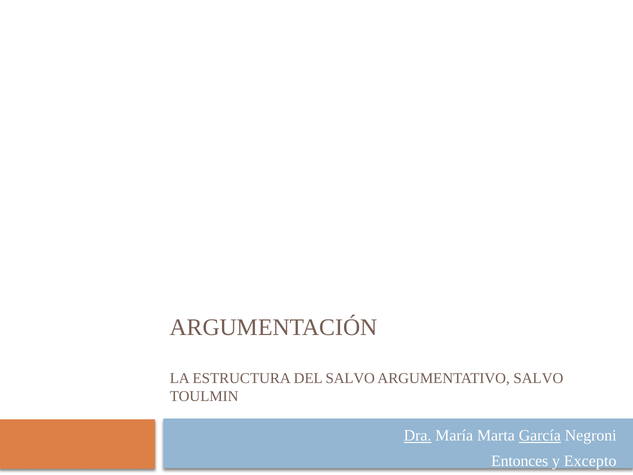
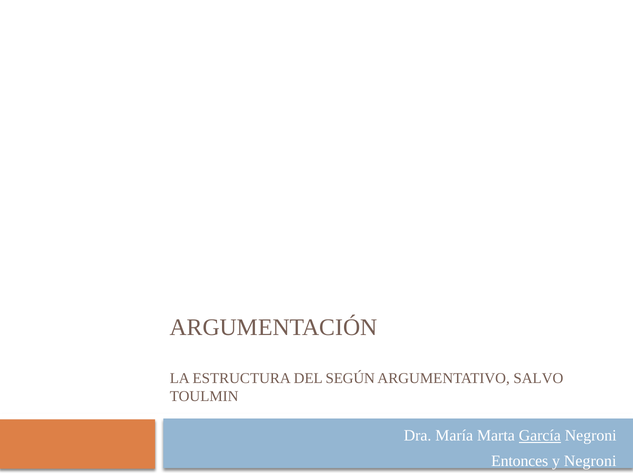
DEL SALVO: SALVO -> SEGÚN (350, 378)
Dra underline: present -> none (418, 436)
y Excepto: Excepto -> Negroni (590, 461)
